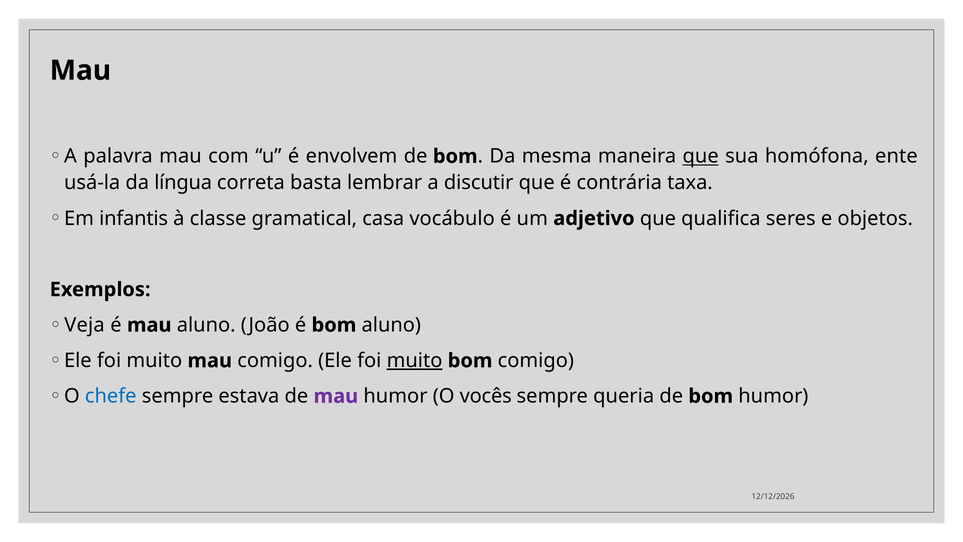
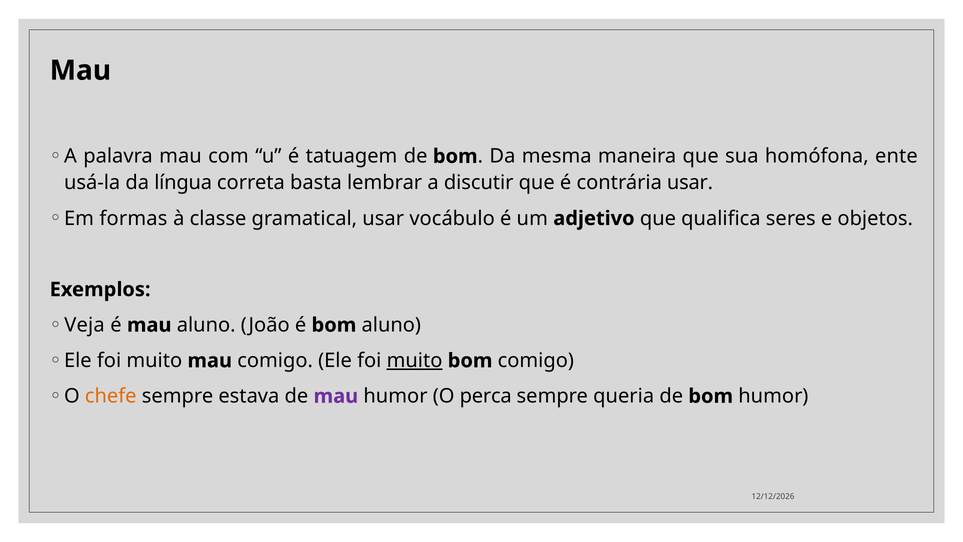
envolvem: envolvem -> tatuagem (352, 156)
que underline: present -> none (701, 156)
contrária taxa: taxa -> usar (690, 183)
infantis: infantis -> formas (133, 218)
gramatical casa: casa -> usar (383, 218)
chefe colour: blue -> orange (111, 396)
vocês: vocês -> perca (486, 396)
